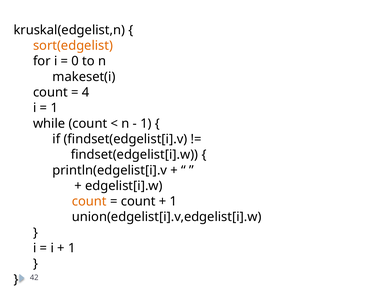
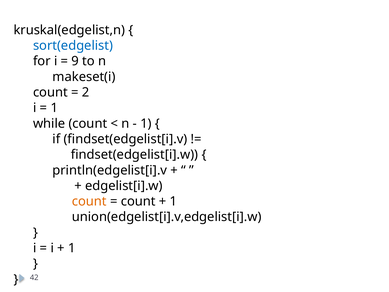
sort(edgelist colour: orange -> blue (73, 46)
0: 0 -> 9 (75, 61)
4: 4 -> 2 (86, 92)
